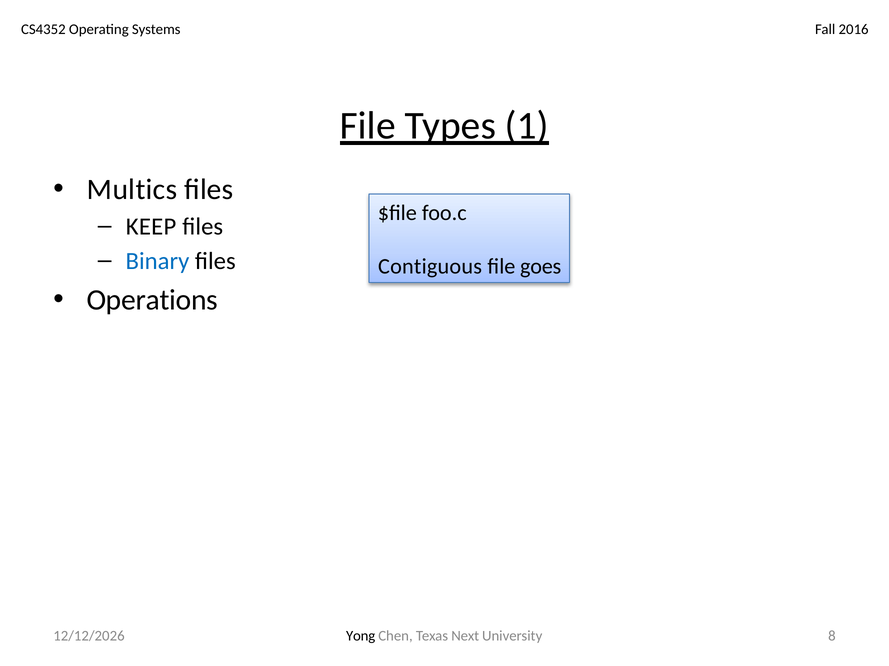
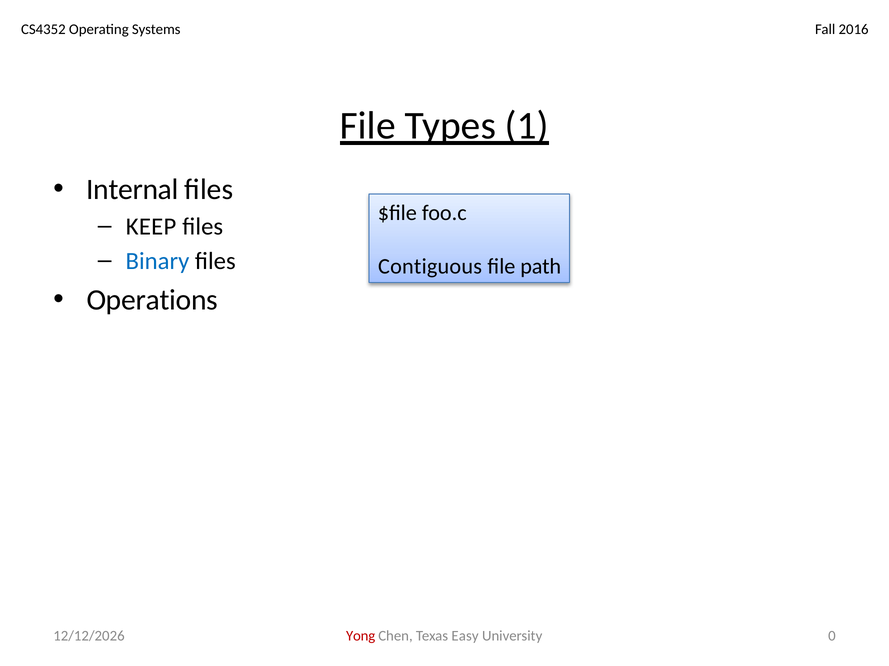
Multics: Multics -> Internal (132, 190)
goes: goes -> path (541, 267)
Yong colour: black -> red (361, 637)
Next: Next -> Easy (465, 637)
8: 8 -> 0 (832, 637)
